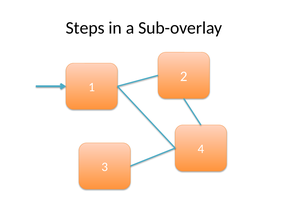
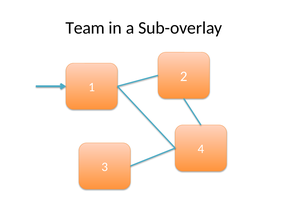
Steps: Steps -> Team (85, 28)
